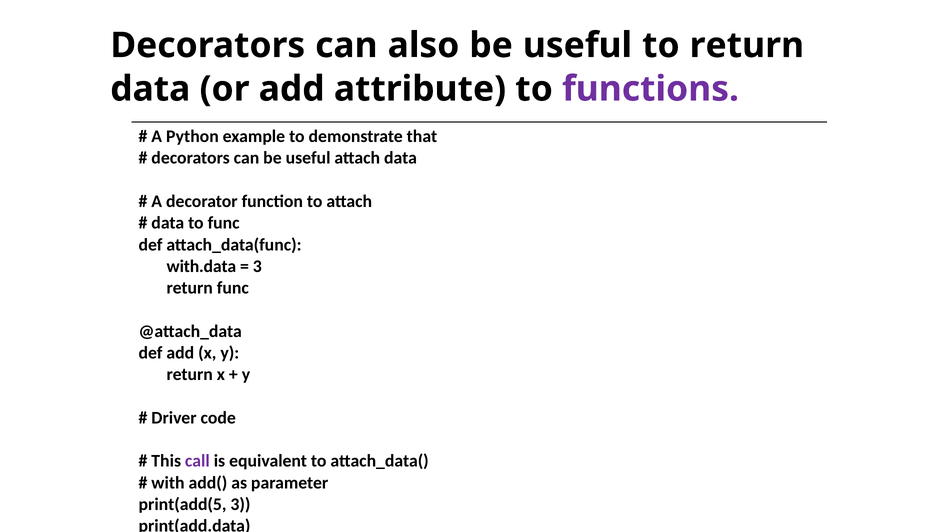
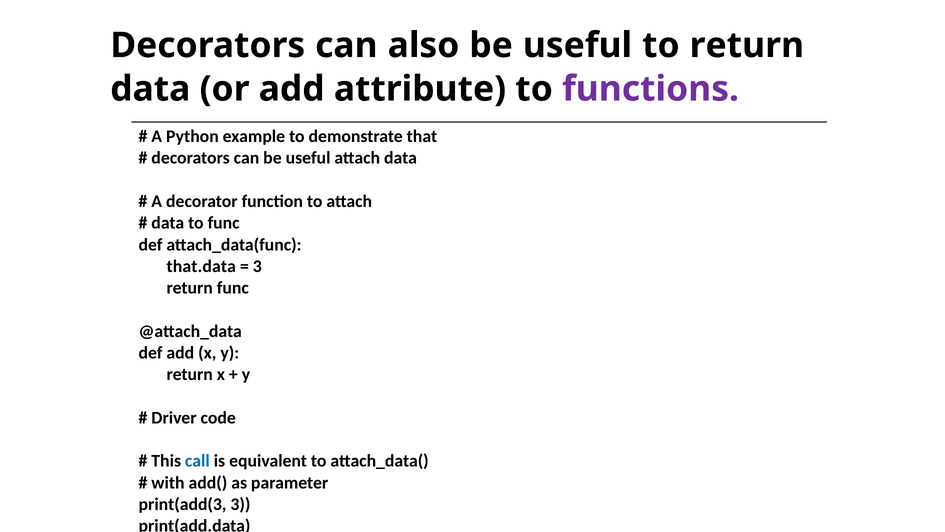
with.data: with.data -> that.data (201, 266)
call colour: purple -> blue (197, 461)
print(add(5: print(add(5 -> print(add(3 (183, 504)
